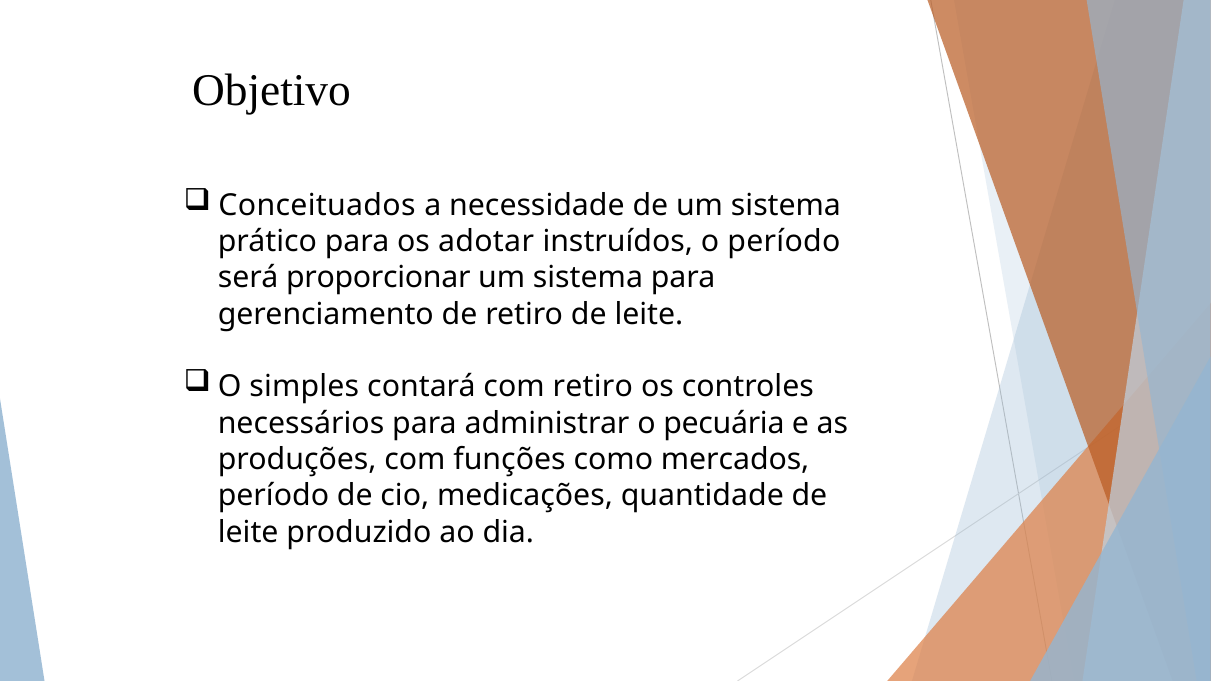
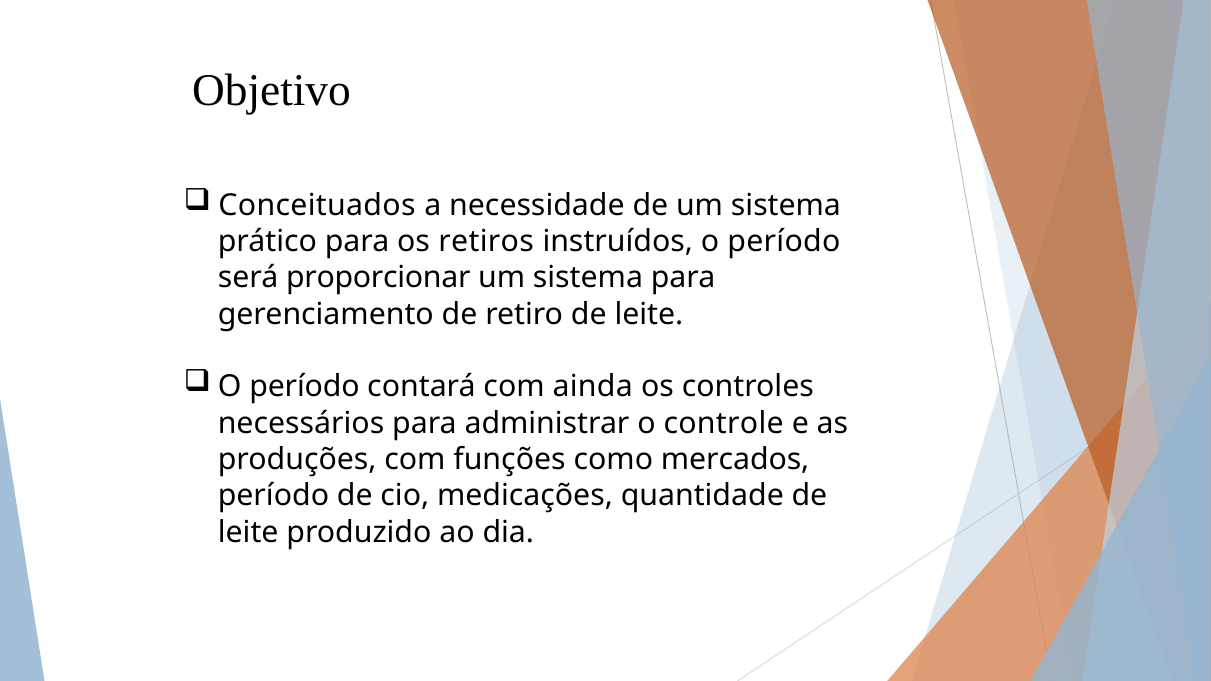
adotar: adotar -> retiros (486, 242)
simples: simples -> período (304, 387)
com retiro: retiro -> ainda (593, 387)
pecuária: pecuária -> controle (724, 423)
